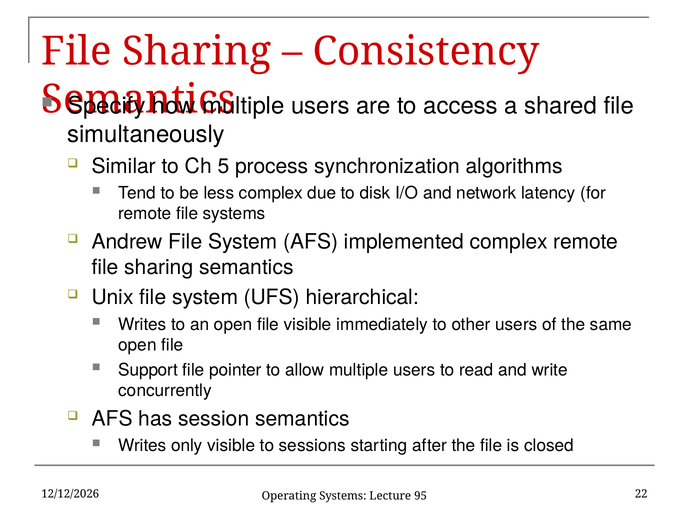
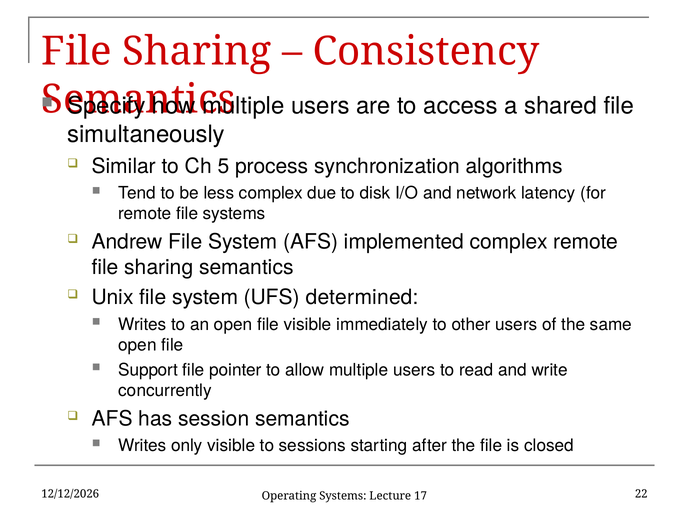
hierarchical: hierarchical -> determined (362, 297)
95: 95 -> 17 (421, 496)
